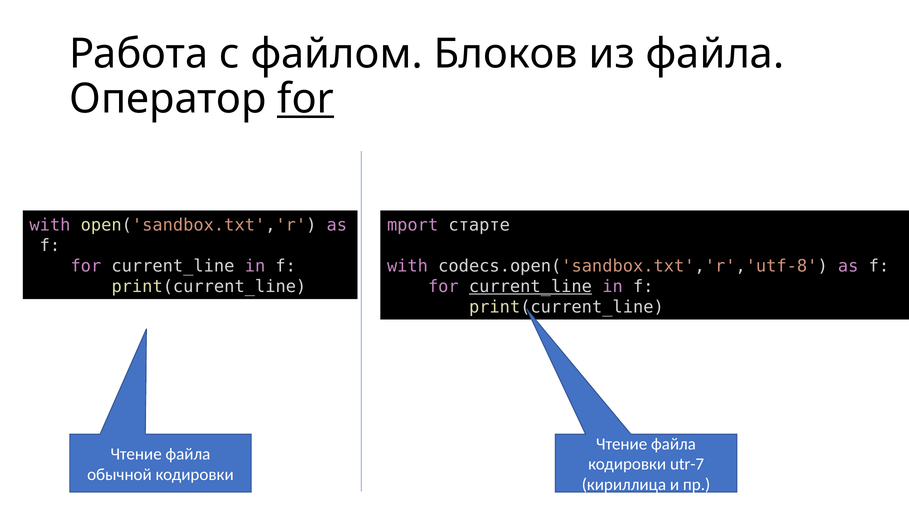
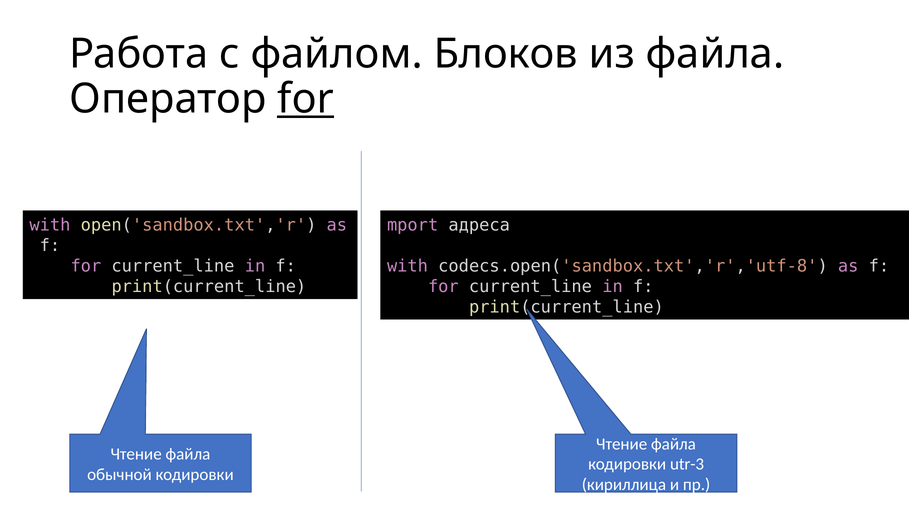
старте: старте -> адреса (479, 225)
current_line underline: present -> none (530, 286)
utr-7: utr-7 -> utr-3 (687, 464)
